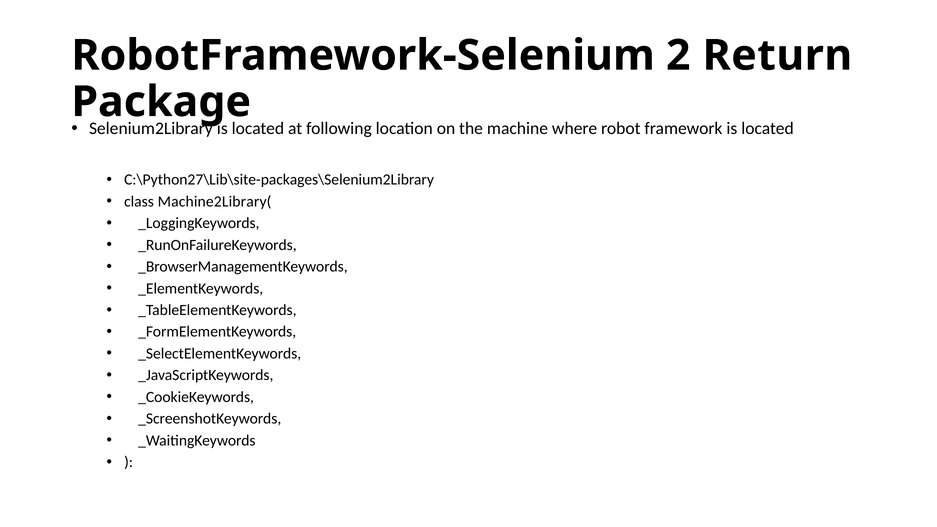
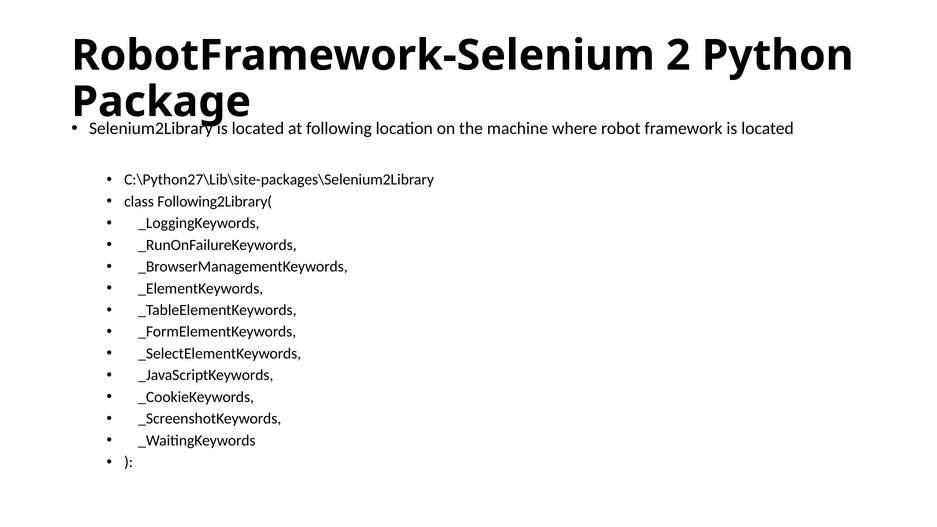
Return: Return -> Python (778, 56)
Machine2Library(: Machine2Library( -> Following2Library( (215, 202)
